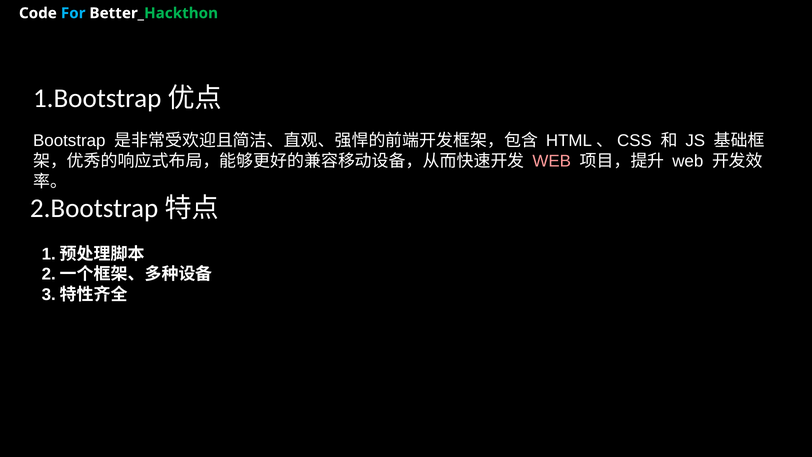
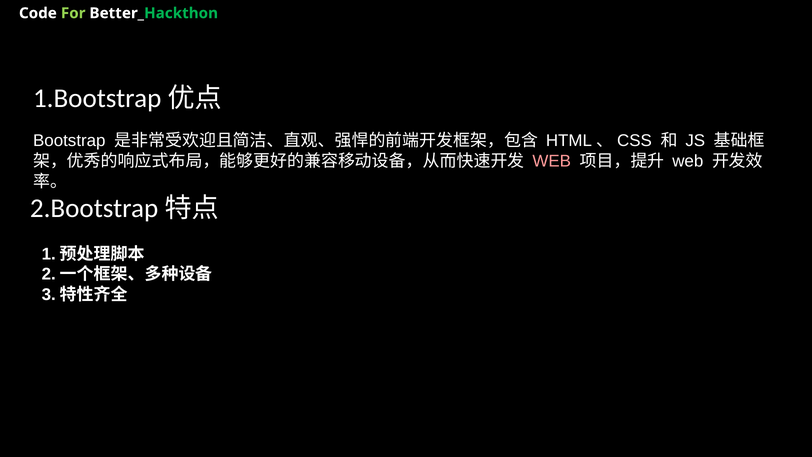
For colour: light blue -> light green (73, 13)
